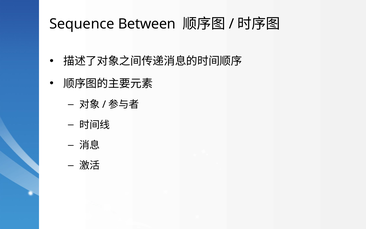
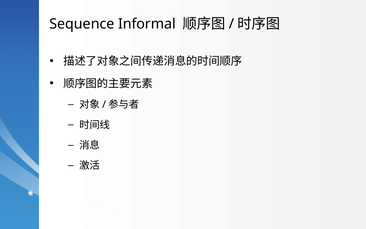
Between: Between -> Informal (147, 24)
